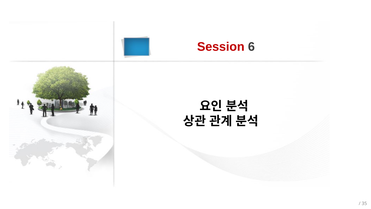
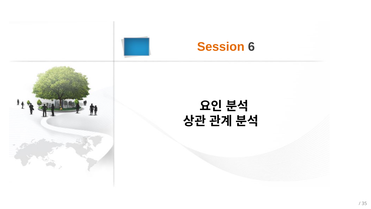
Session colour: red -> orange (221, 47)
